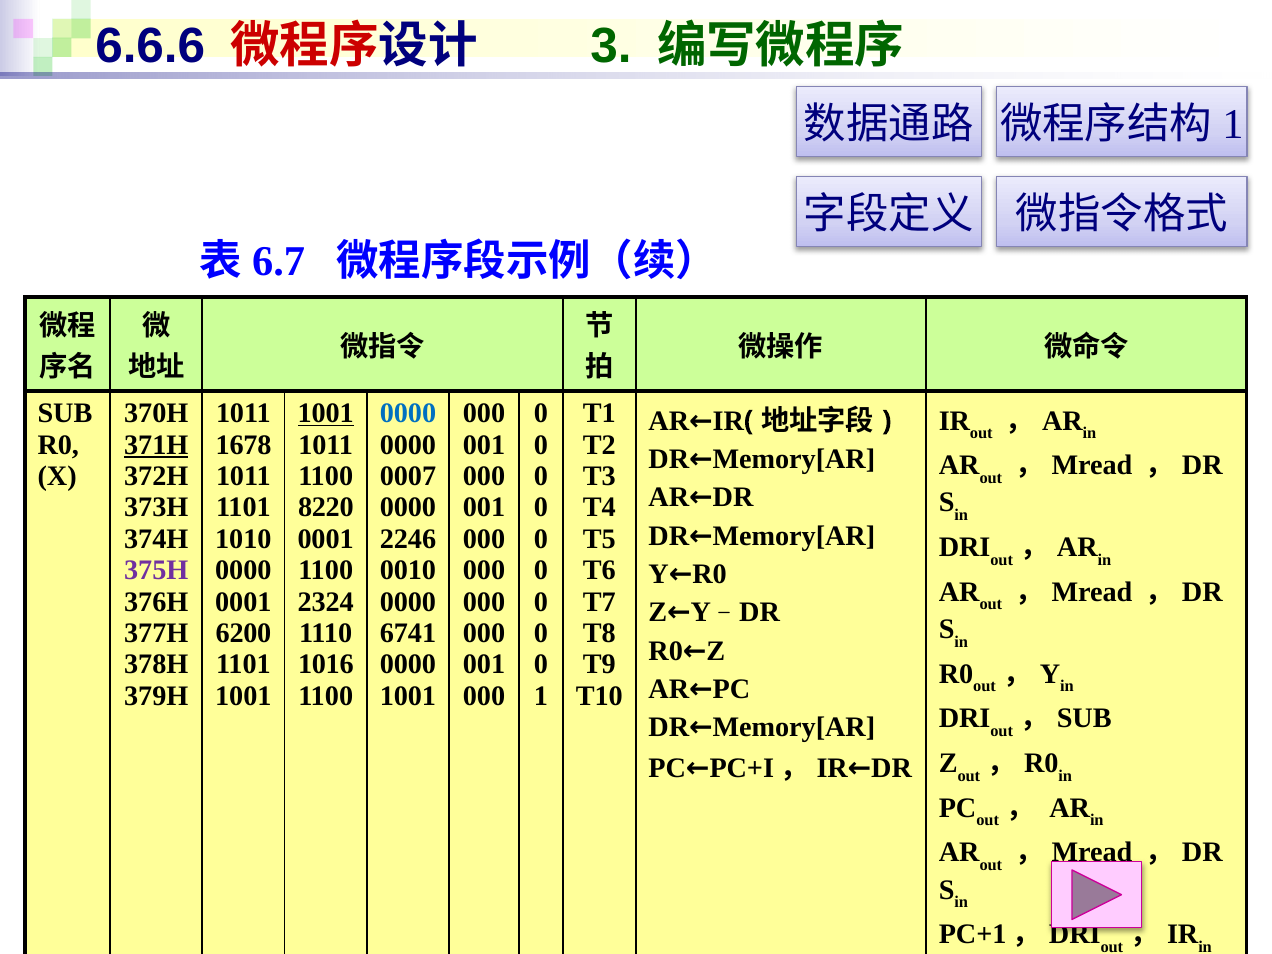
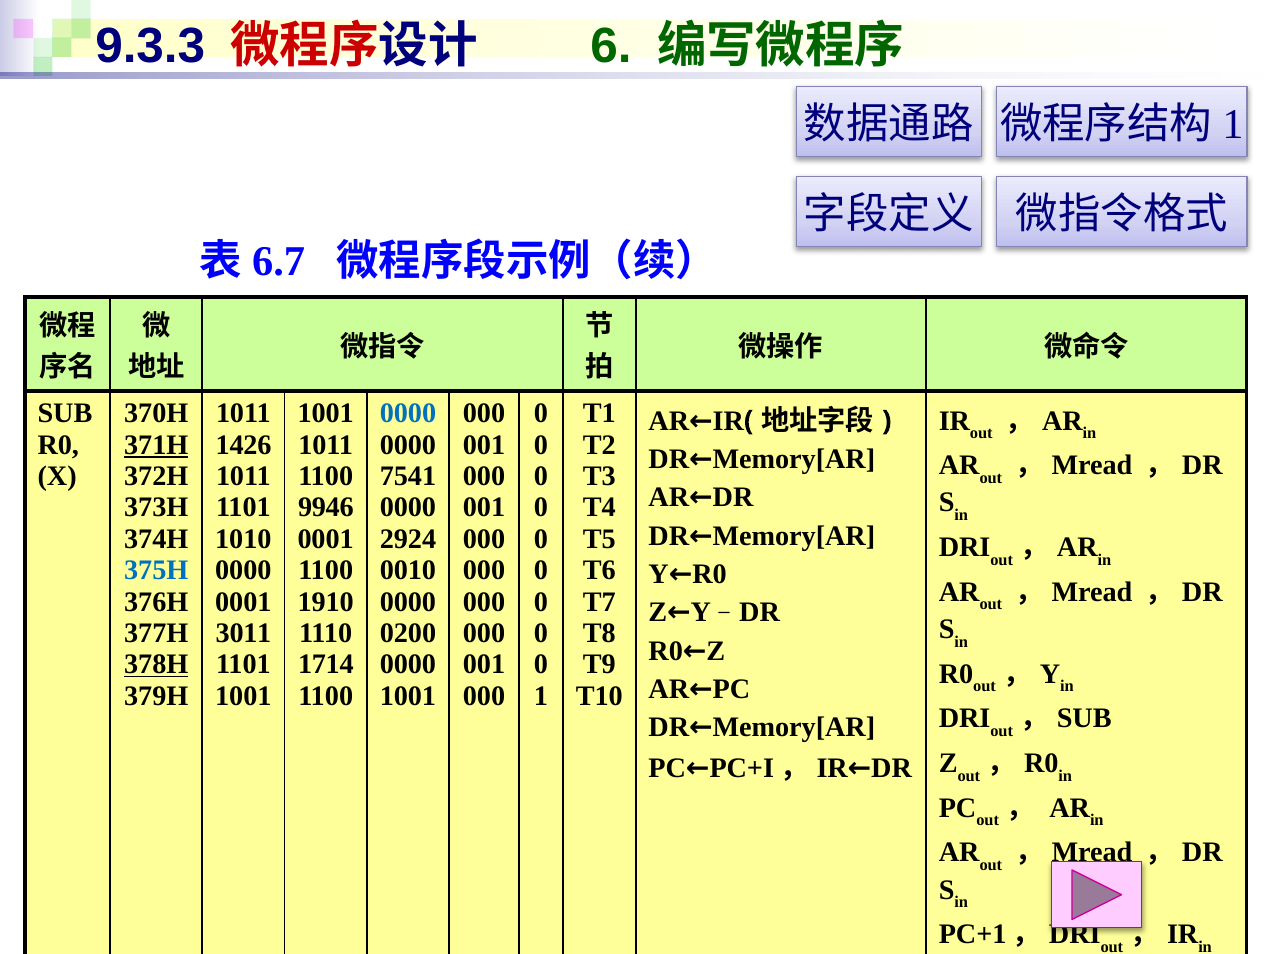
6.6.6: 6.6.6 -> 9.3.3 (150, 46)
3: 3 -> 6 (611, 46)
1001 underline: present -> none (326, 413)
1678: 1678 -> 1426 (244, 445)
0007: 0007 -> 7541 (408, 476)
8220: 8220 -> 9946 (326, 507)
2246: 2246 -> 2924 (408, 539)
375H colour: purple -> blue (156, 570)
2324: 2324 -> 1910 (326, 602)
6200: 6200 -> 3011 (244, 633)
6741: 6741 -> 0200 (408, 633)
378H underline: none -> present (156, 664)
1016: 1016 -> 1714 (326, 664)
